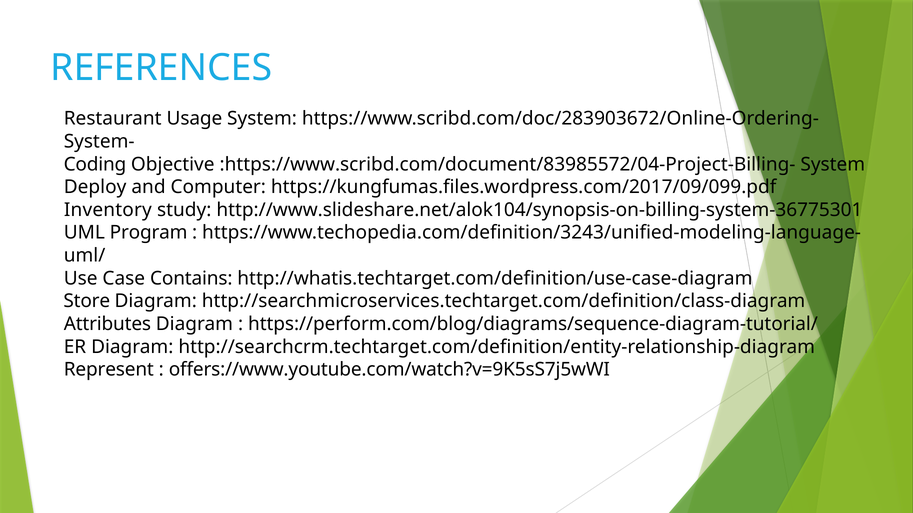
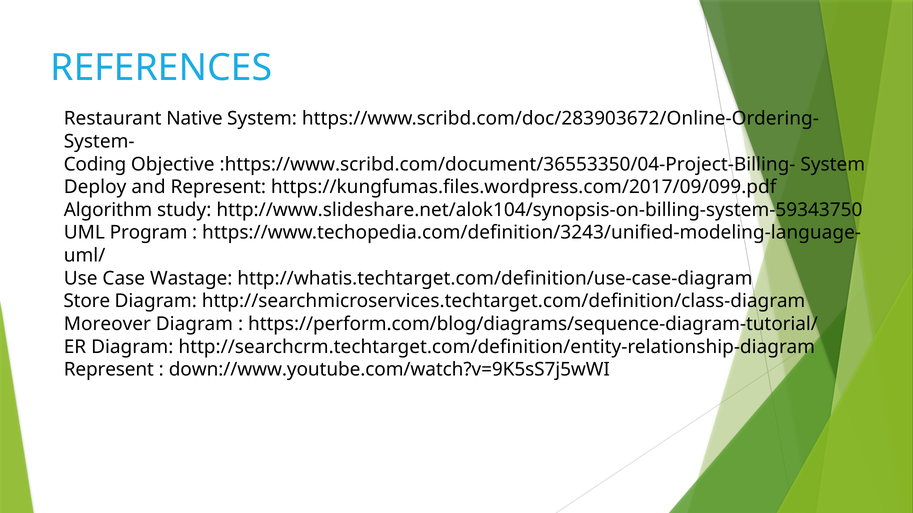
Usage: Usage -> Native (194, 119)
:https://www.scribd.com/document/83985572/04-Project-Billing-: :https://www.scribd.com/document/83985572/04-Project-Billing- -> :https://www.scribd.com/document/36553350/04-Project-Billing- (508, 164)
and Computer: Computer -> Represent (218, 187)
Inventory: Inventory -> Algorithm (108, 210)
http://www.slideshare.net/alok104/synopsis-on-billing-system-36775301: http://www.slideshare.net/alok104/synopsis-on-billing-system-36775301 -> http://www.slideshare.net/alok104/synopsis-on-billing-system-59343750 (539, 210)
Contains: Contains -> Wastage (191, 279)
Attributes: Attributes -> Moreover (107, 324)
offers://www.youtube.com/watch?v=9K5sS7j5wWI: offers://www.youtube.com/watch?v=9K5sS7j5wWI -> down://www.youtube.com/watch?v=9K5sS7j5wWI (389, 370)
